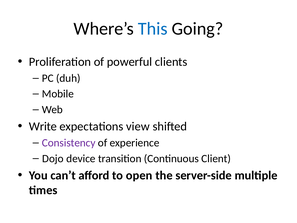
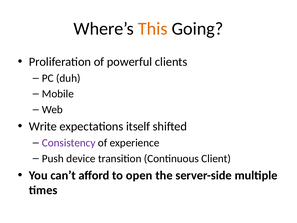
This colour: blue -> orange (153, 29)
view: view -> itself (138, 126)
Dojo: Dojo -> Push (53, 158)
